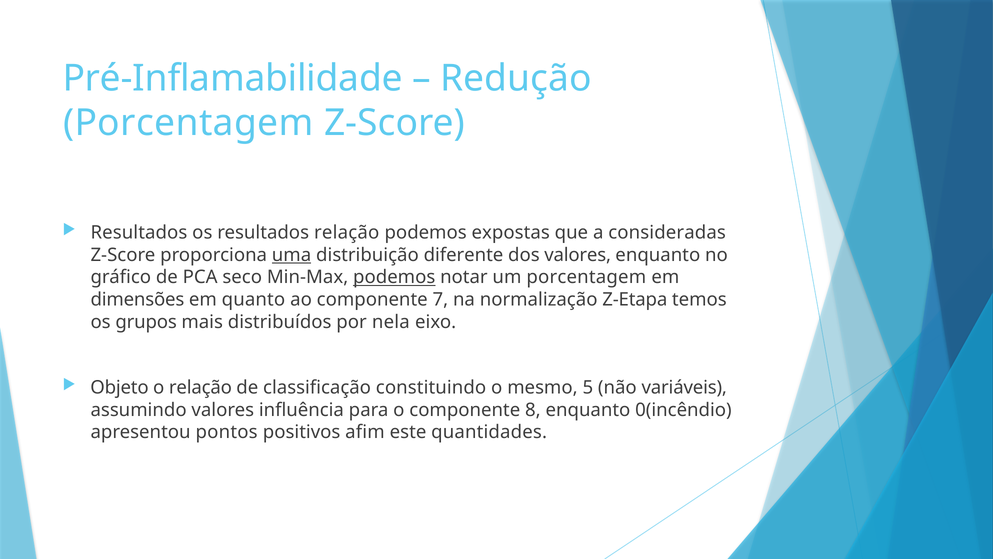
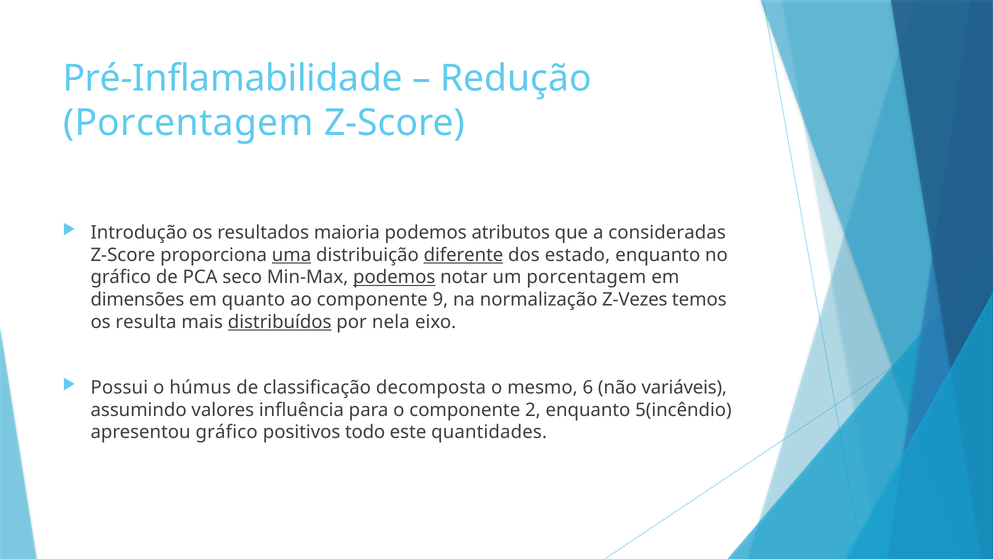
Resultados: Resultados -> Introdução (139, 232)
resultados relação: relação -> maioria (347, 232)
expostas: expostas -> atributos (511, 232)
diferente underline: none -> present (463, 255)
dos valores: valores -> estado (577, 255)
7: 7 -> 9 (440, 299)
Z-Etapa: Z-Etapa -> Z-Vezes (635, 299)
grupos: grupos -> resulta (146, 322)
distribuídos underline: none -> present (280, 322)
Objeto: Objeto -> Possui (119, 387)
o relação: relação -> húmus (200, 387)
constituindo: constituindo -> decomposta (431, 387)
5: 5 -> 6 (588, 387)
8: 8 -> 2 (533, 410)
0(incêndio: 0(incêndio -> 5(incêndio (683, 410)
apresentou pontos: pontos -> gráfico (227, 432)
afim: afim -> todo (365, 432)
